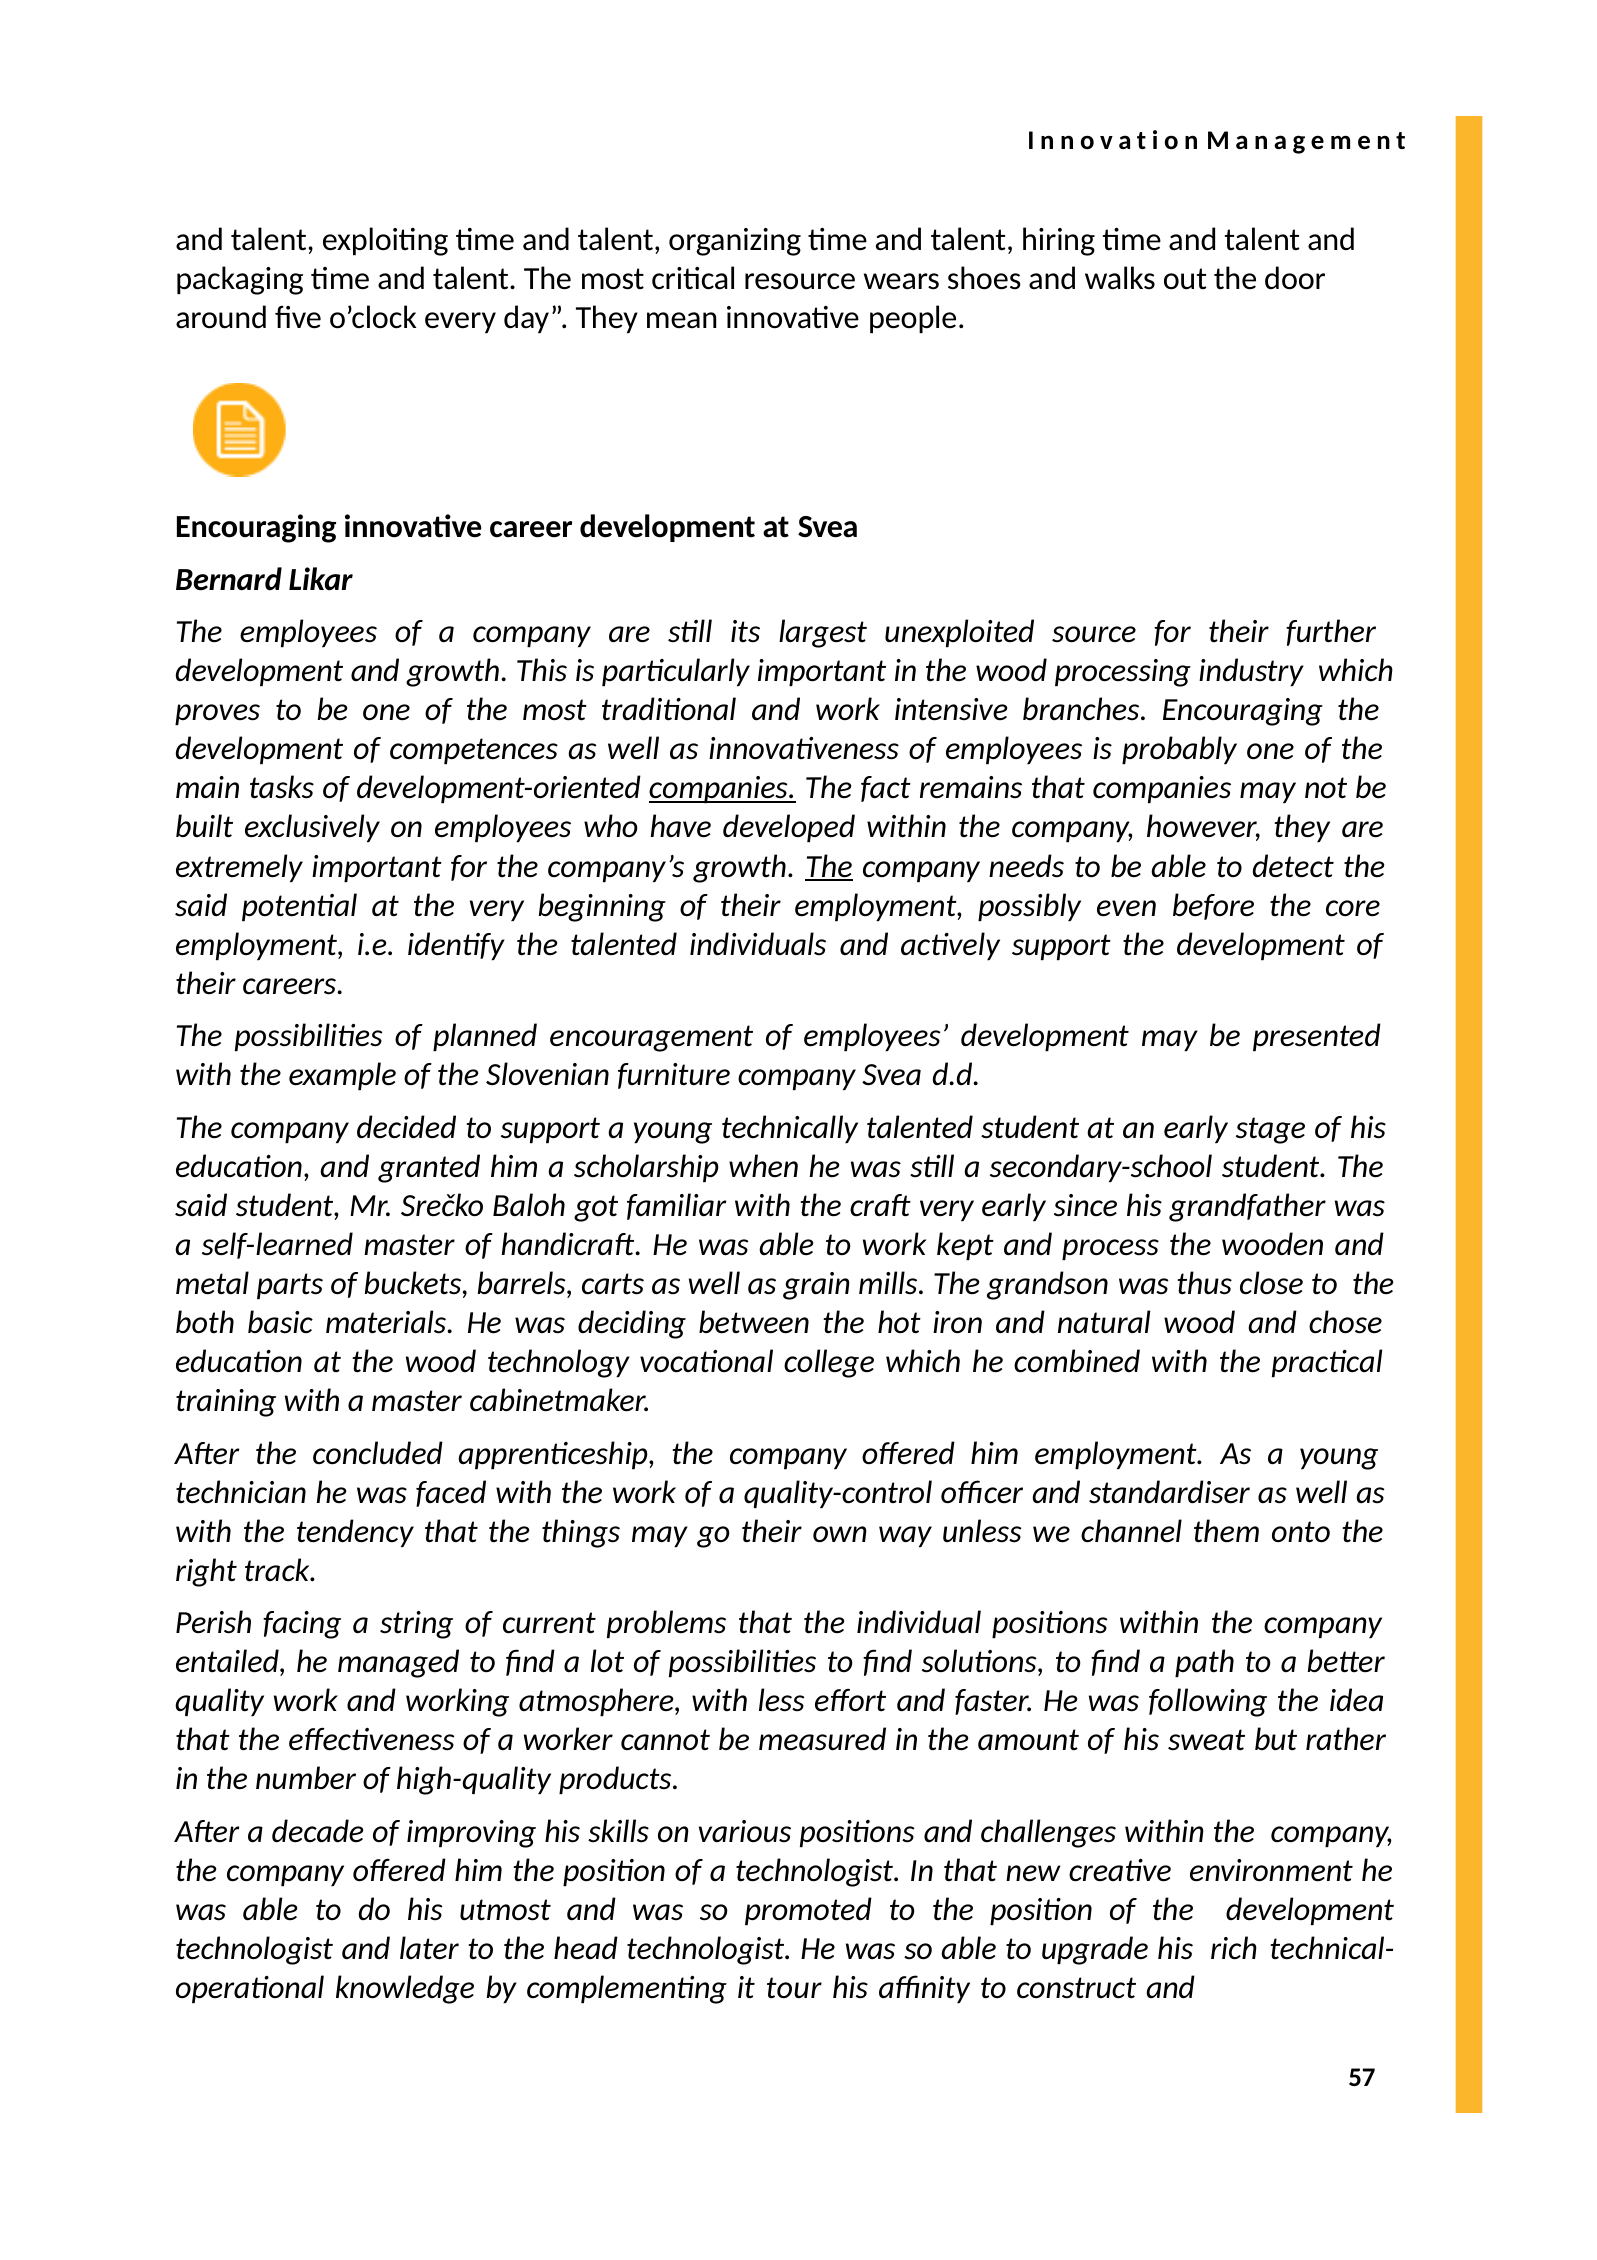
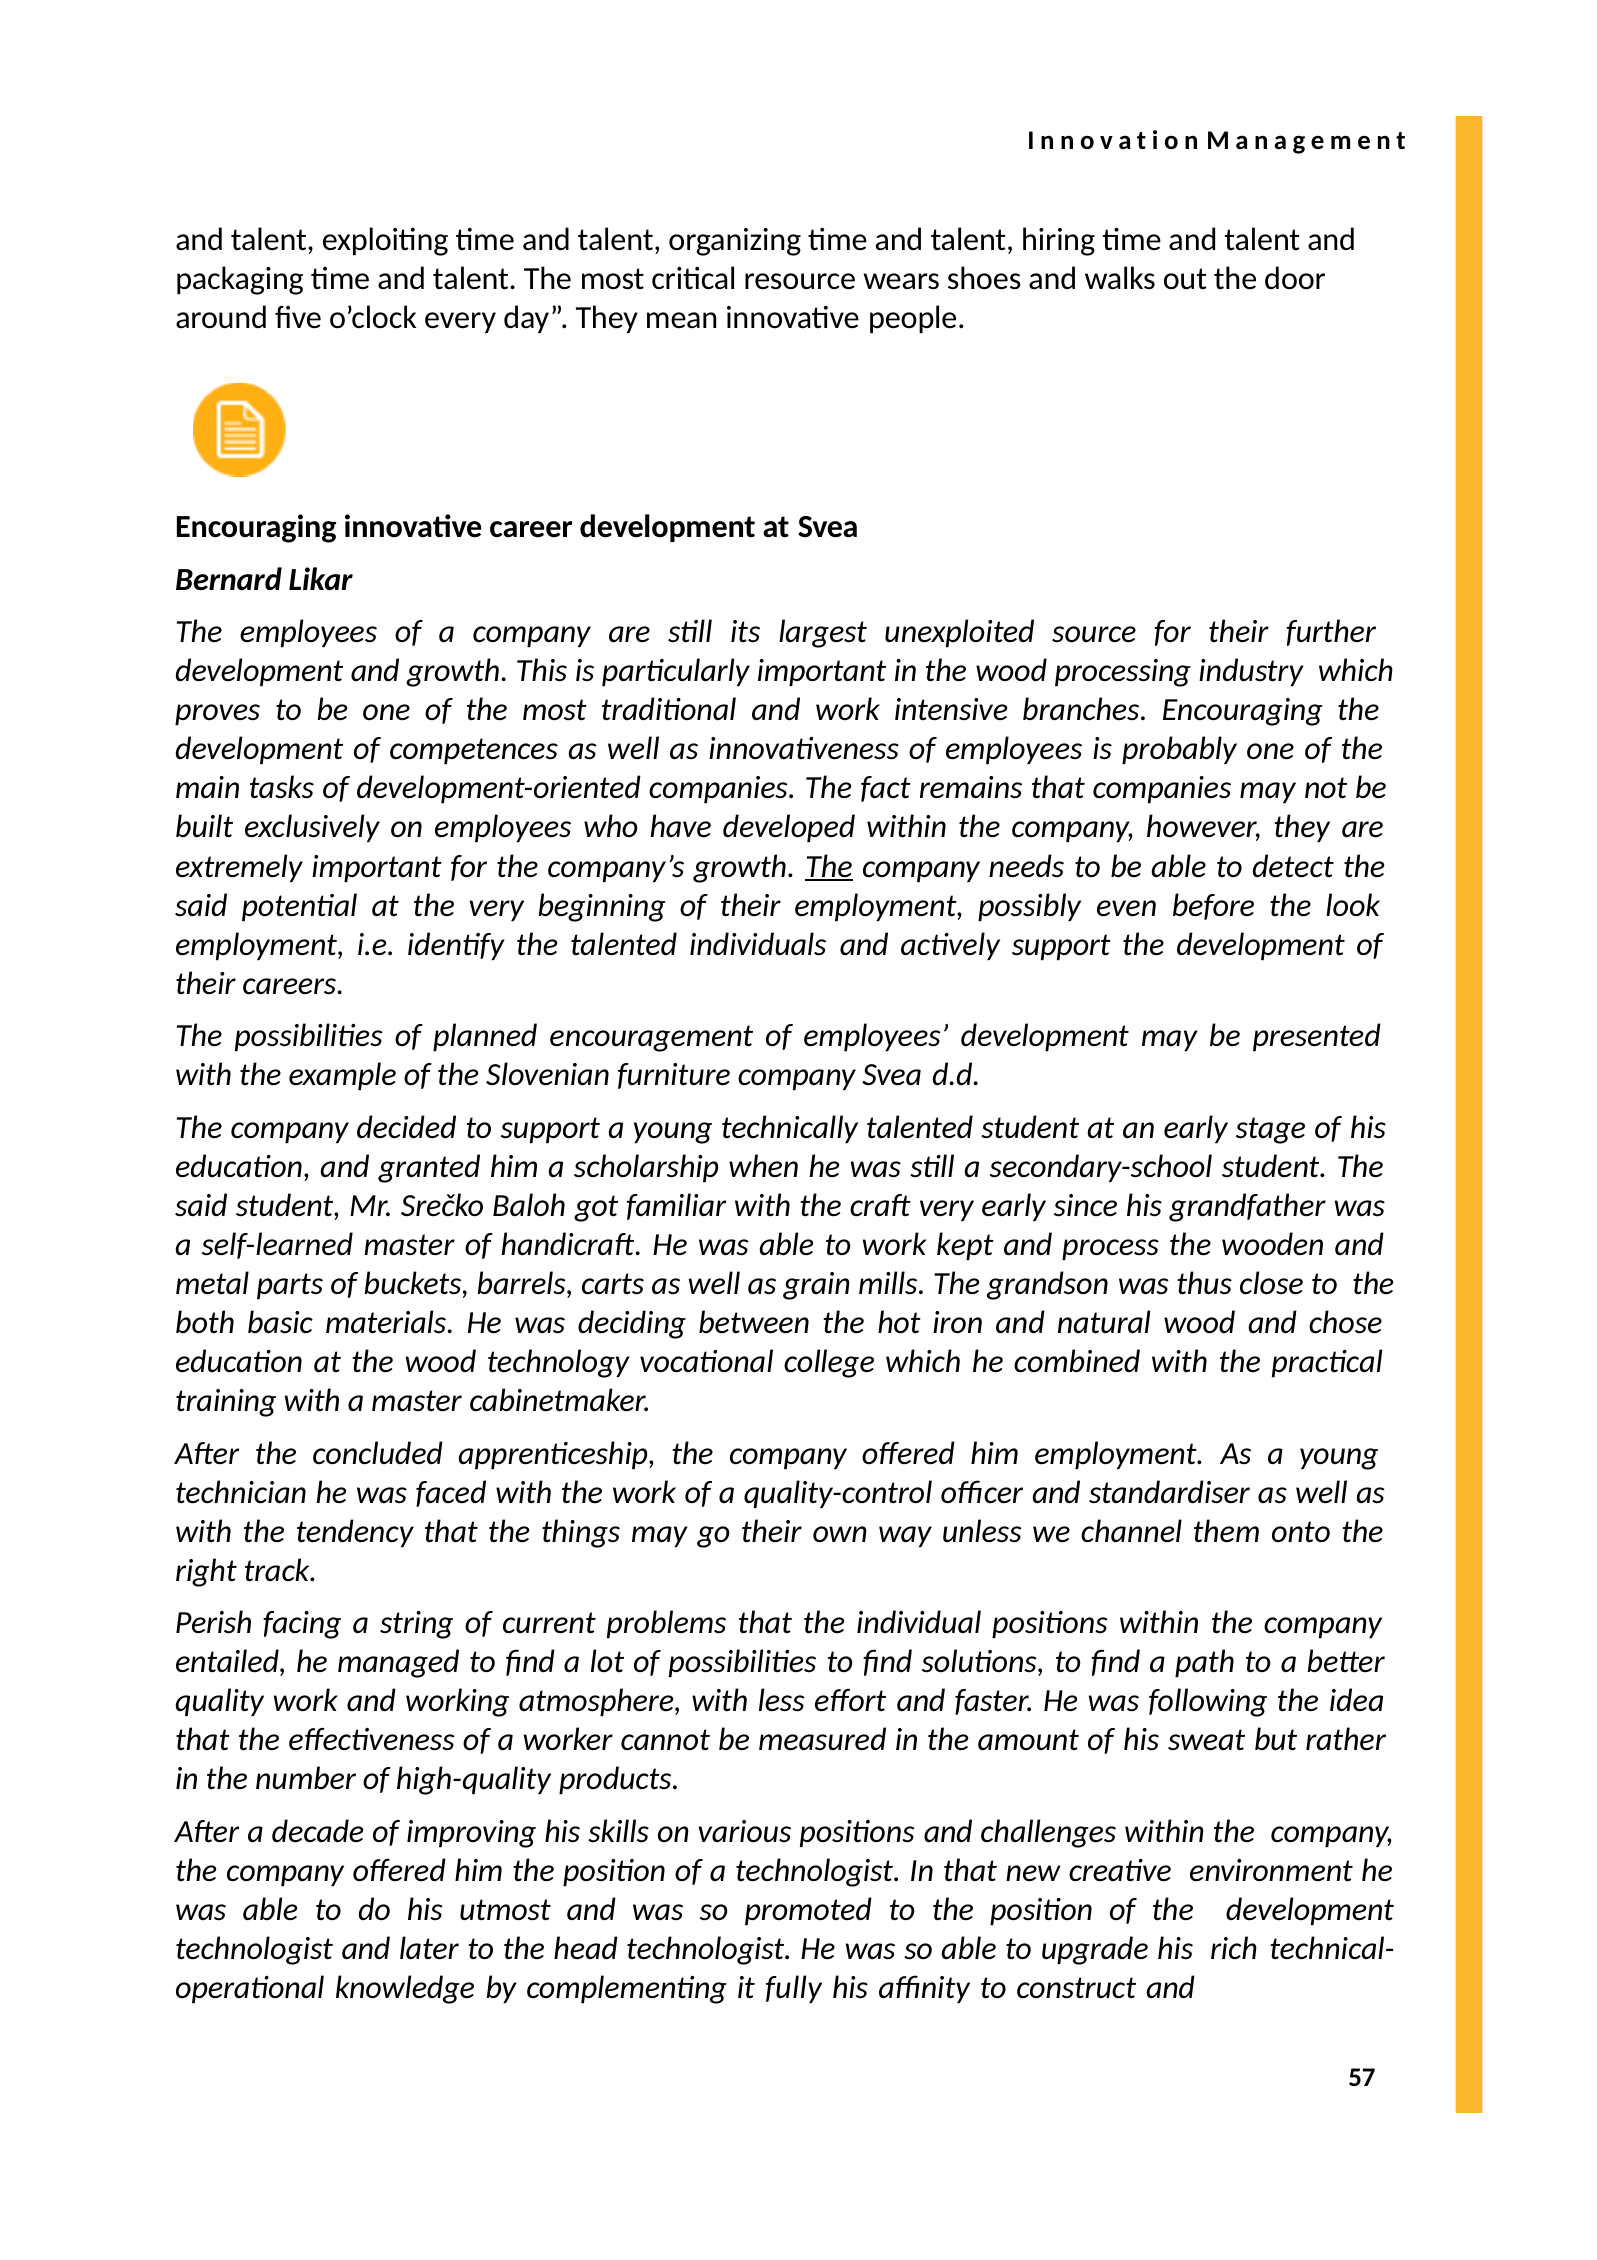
companies underline: present -> none (722, 788)
core: core -> look (1353, 905)
tour: tour -> fully (793, 1988)
